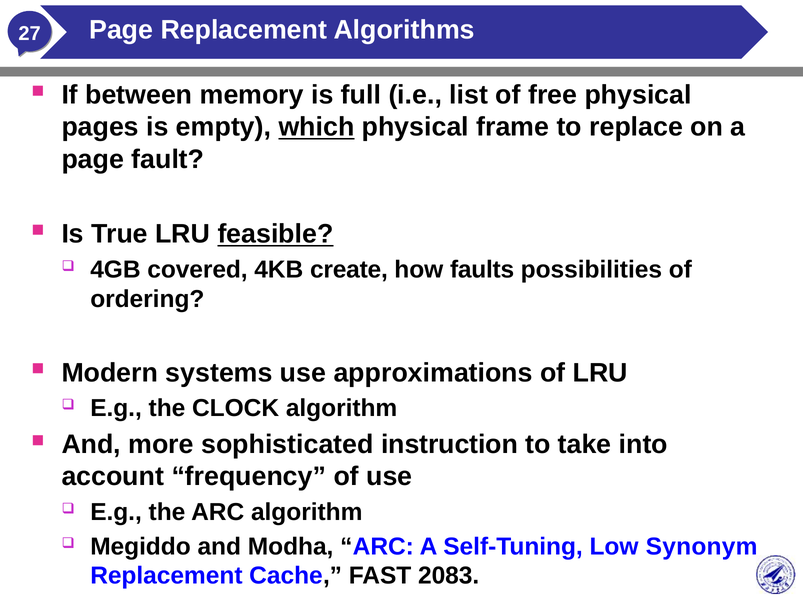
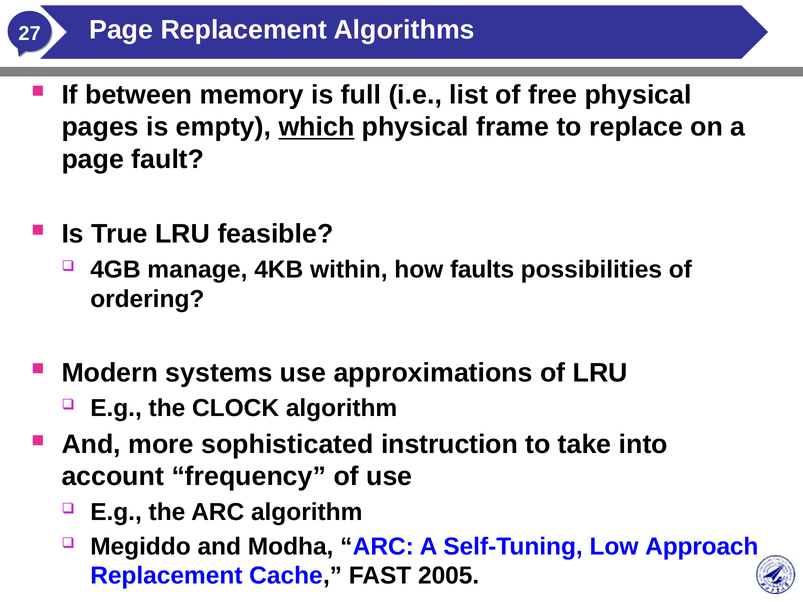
feasible underline: present -> none (275, 234)
covered: covered -> manage (197, 270)
create: create -> within (349, 270)
Synonym: Synonym -> Approach (702, 547)
2083: 2083 -> 2005 (449, 576)
